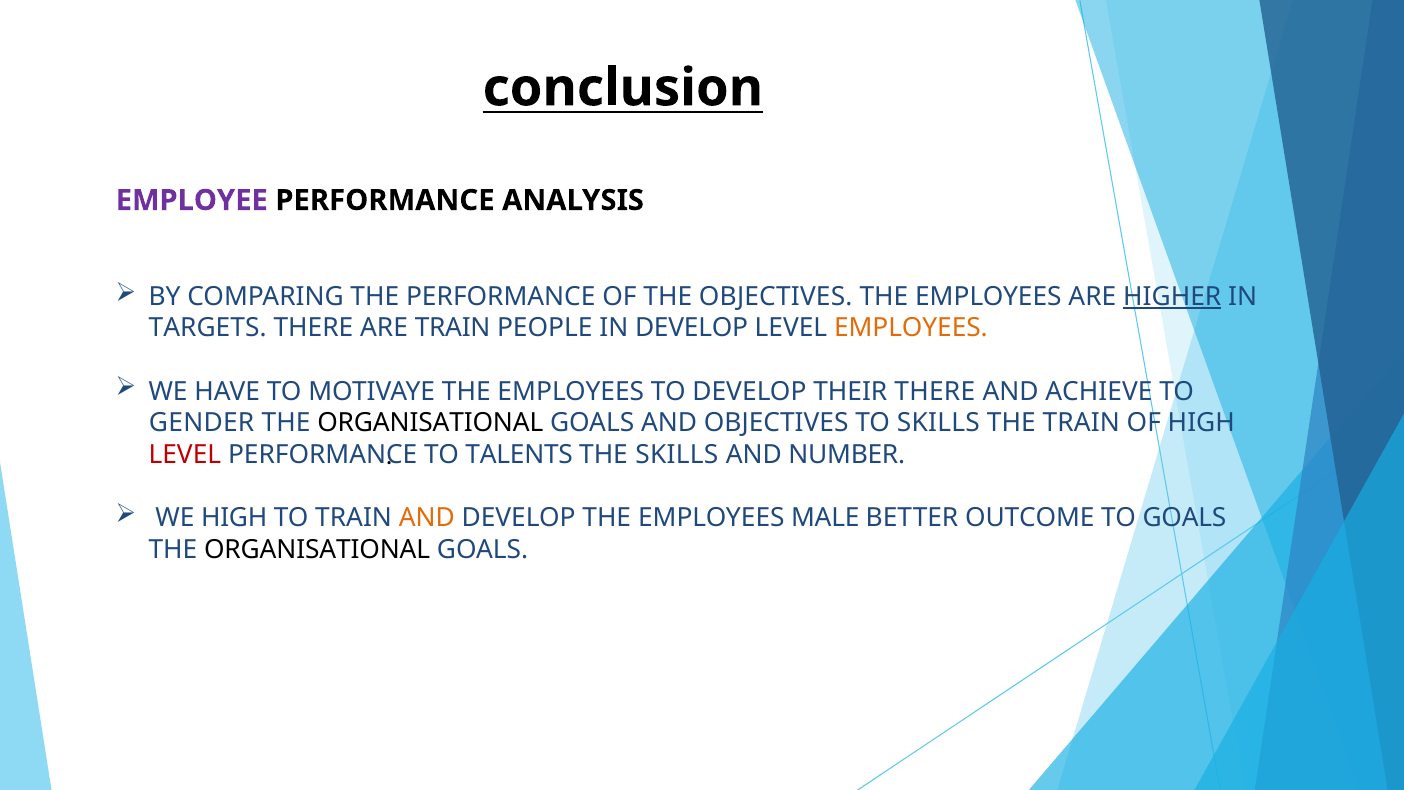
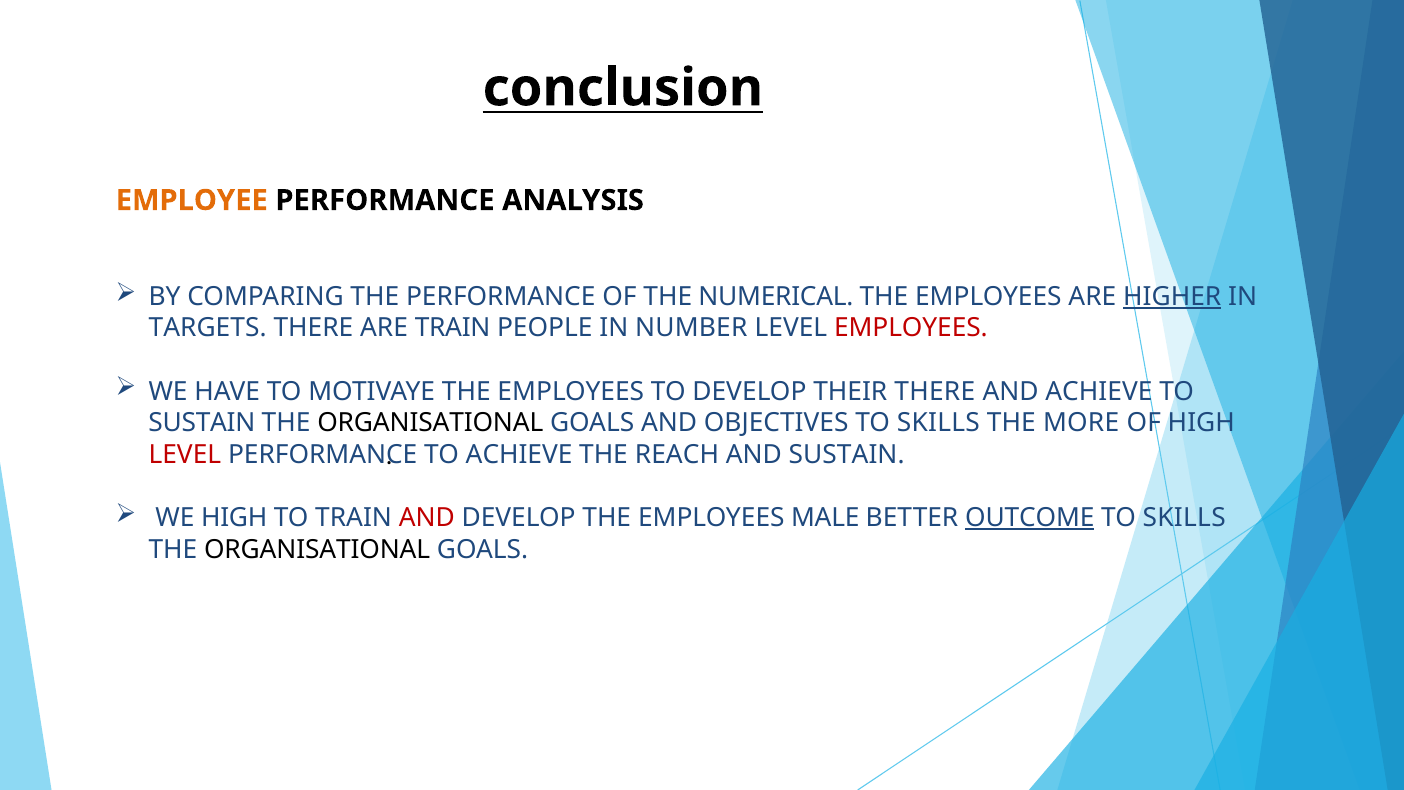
EMPLOYEE colour: purple -> orange (192, 200)
THE OBJECTIVES: OBJECTIVES -> NUMERICAL (776, 297)
IN DEVELOP: DEVELOP -> NUMBER (691, 328)
EMPLOYEES colour: orange -> red (911, 328)
GENDER: GENDER -> SUSTAIN (202, 423)
THE TRAIN: TRAIN -> MORE (1081, 423)
TO TALENTS: TALENTS -> ACHIEVE (519, 455)
THE SKILLS: SKILLS -> REACH (677, 455)
AND NUMBER: NUMBER -> SUSTAIN (847, 455)
AND colour: orange -> red (427, 518)
OUTCOME underline: none -> present (1030, 518)
GOALS: GOALS -> SKILLS (1184, 518)
